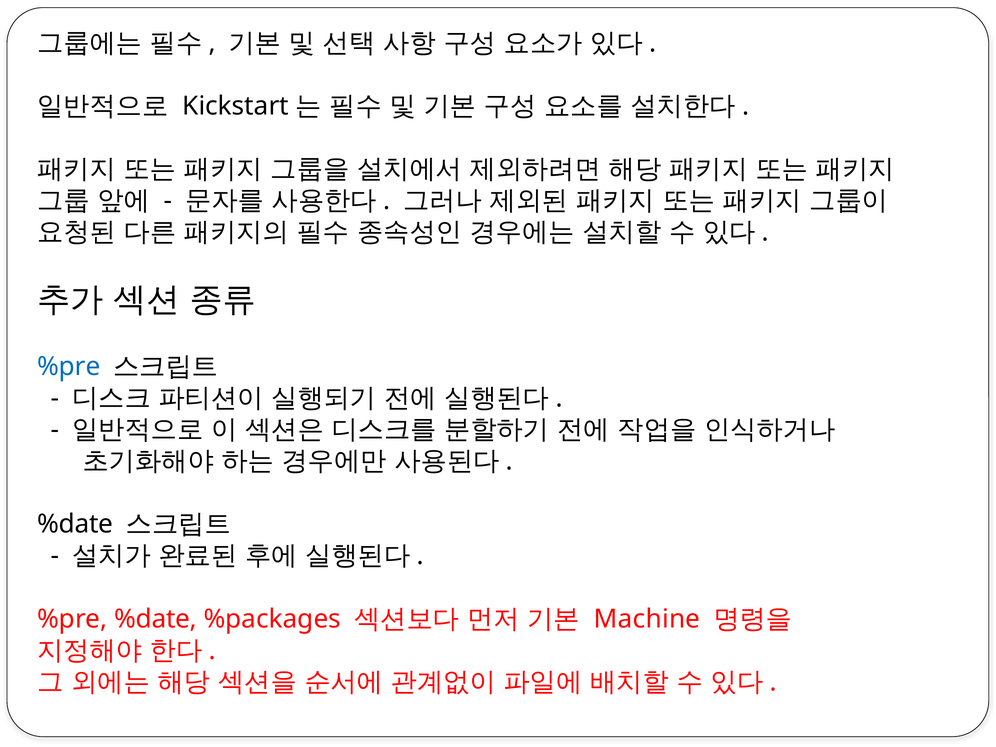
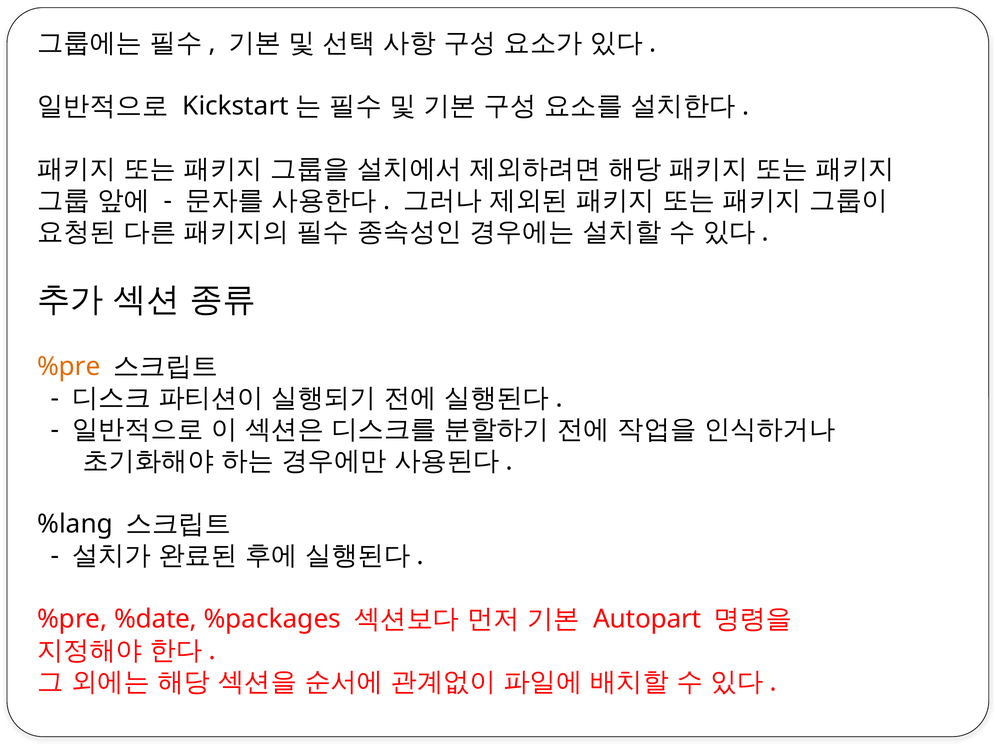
%pre colour: blue -> orange (69, 367)
%date: %date -> %lang (75, 524)
Machine: Machine -> Autopart (647, 619)
